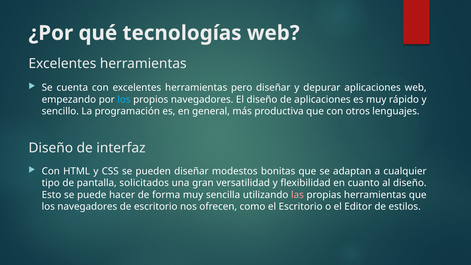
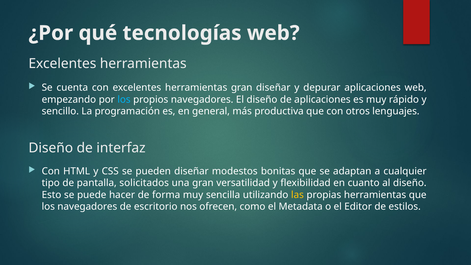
herramientas pero: pero -> gran (242, 88)
las colour: pink -> yellow (297, 195)
el Escritorio: Escritorio -> Metadata (301, 207)
